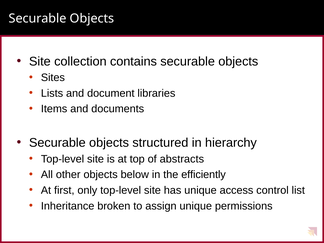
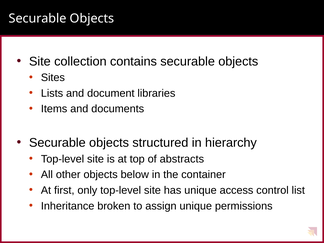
efficiently: efficiently -> container (203, 175)
